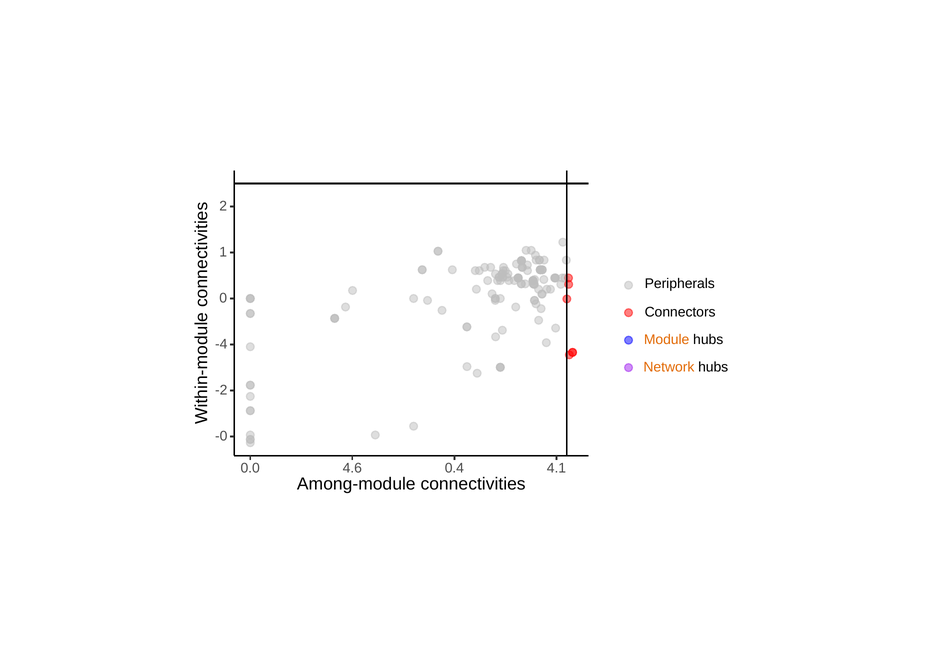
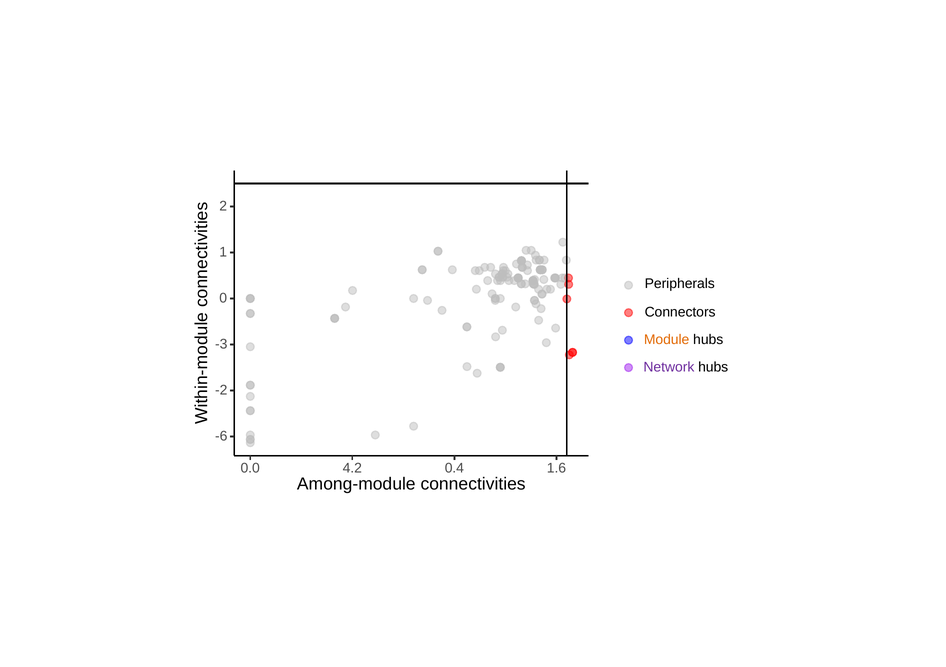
-4: -4 -> -3 (221, 344)
Network colour: orange -> purple (669, 367)
-0: -0 -> -6 (221, 436)
4.6: 4.6 -> 4.2 (352, 468)
4.1: 4.1 -> 1.6 (556, 468)
